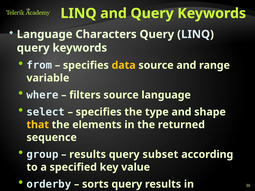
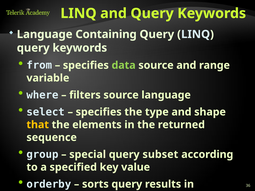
Characters: Characters -> Containing (106, 34)
data colour: yellow -> light green (124, 65)
results: results -> special (88, 155)
